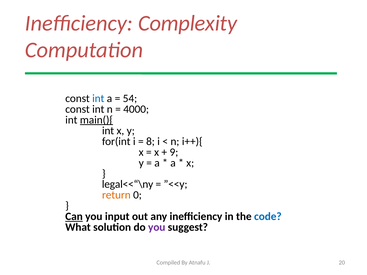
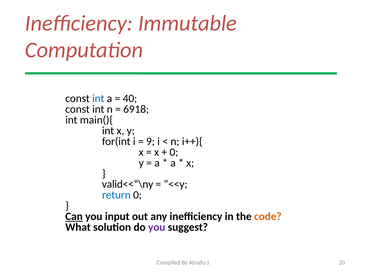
Complexity: Complexity -> Immutable (187, 23)
54: 54 -> 40 (130, 98)
4000: 4000 -> 6918 (136, 109)
main(){ underline: present -> none (96, 120)
8: 8 -> 9 (150, 141)
9: 9 -> 0 (174, 152)
legal<<“\ny: legal<<“\ny -> valid<<“\ny (128, 184)
return colour: orange -> blue (116, 195)
code colour: blue -> orange (268, 217)
